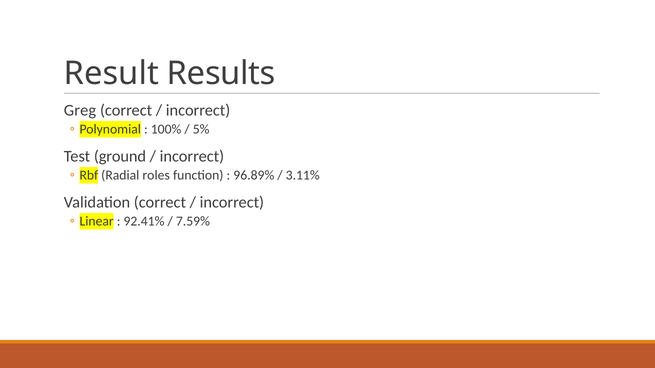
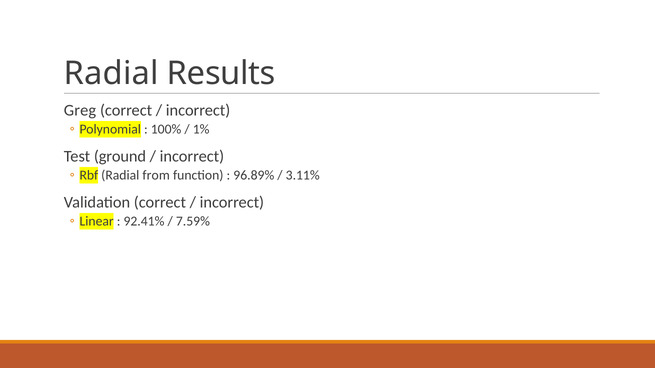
Result: Result -> Radial (111, 73)
5%: 5% -> 1% (201, 129)
roles: roles -> from (156, 175)
